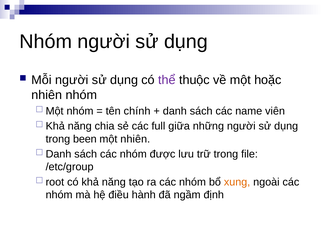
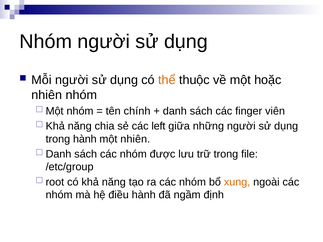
thể colour: purple -> orange (167, 80)
name: name -> finger (249, 111)
full: full -> left (158, 126)
trong been: been -> hành (85, 139)
